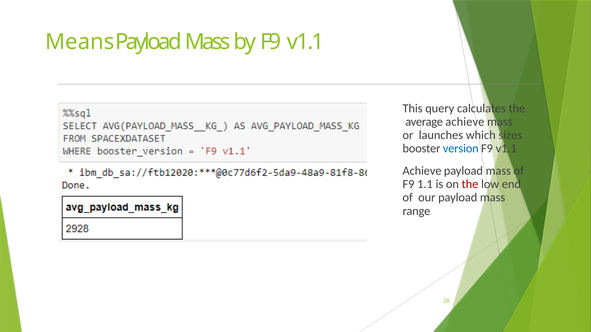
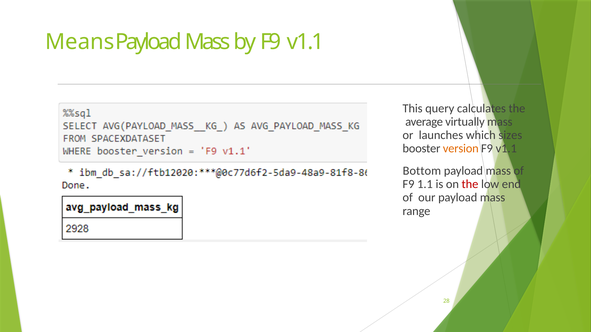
average achieve: achieve -> virtually (465, 122)
version colour: blue -> orange (461, 149)
Achieve: Achieve -> Bottom (422, 171)
